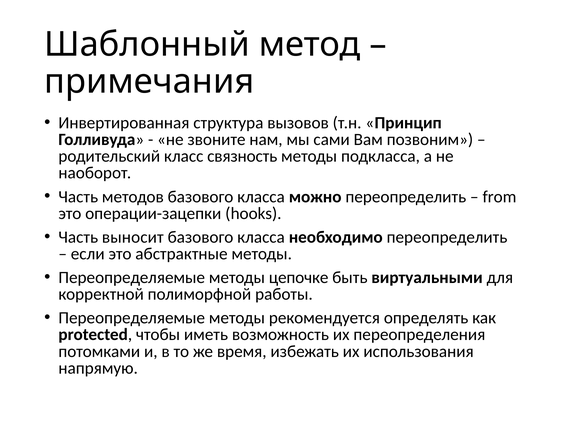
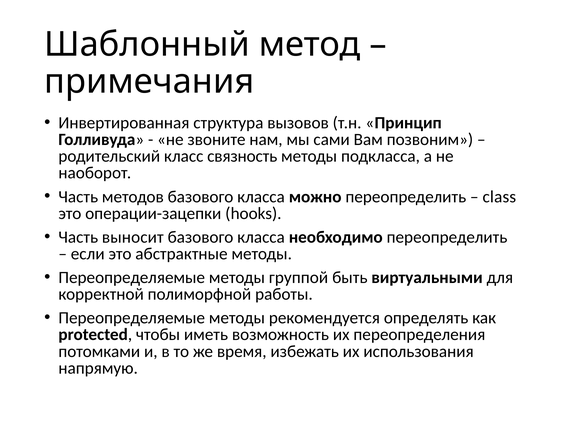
from: from -> class (499, 197)
цепочке: цепочке -> группой (299, 278)
